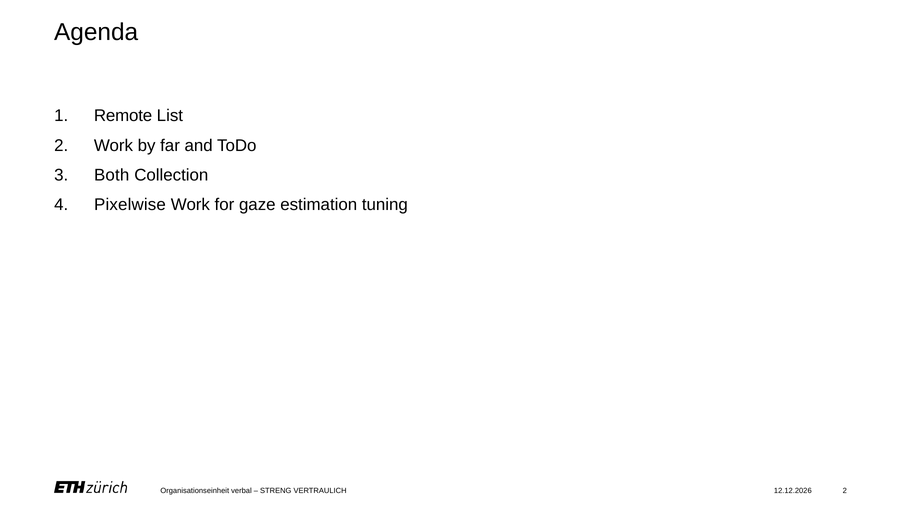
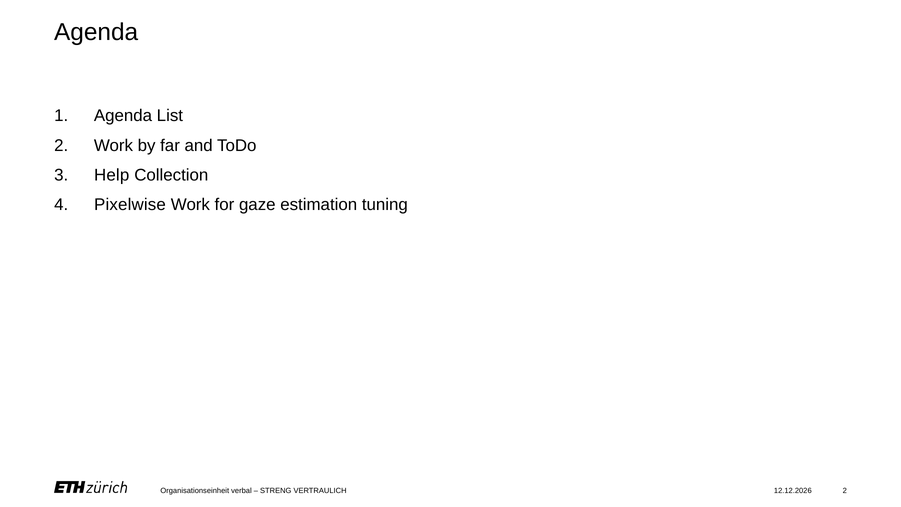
Remote: Remote -> Agenda (123, 116)
Both: Both -> Help (112, 175)
